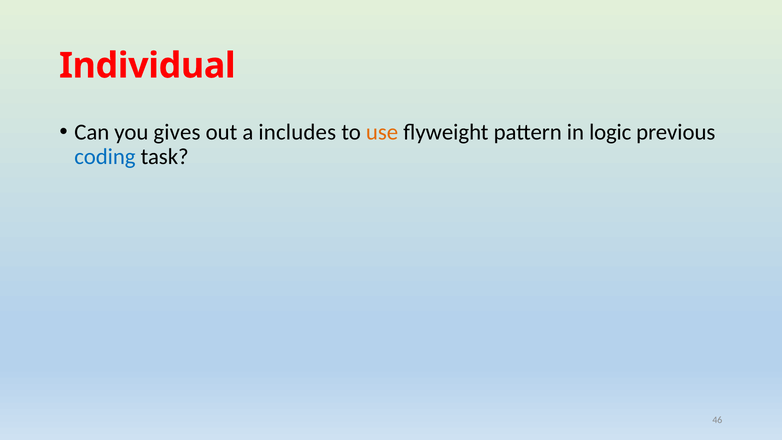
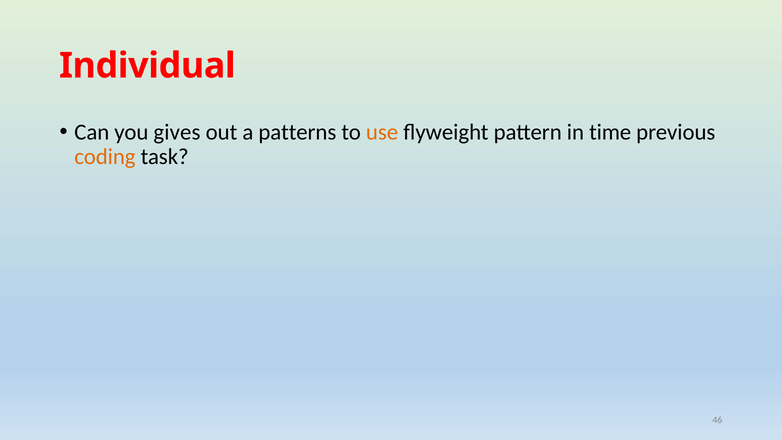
includes: includes -> patterns (297, 132)
logic: logic -> time (610, 132)
coding colour: blue -> orange (105, 157)
